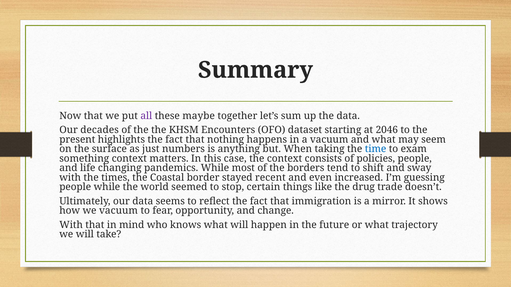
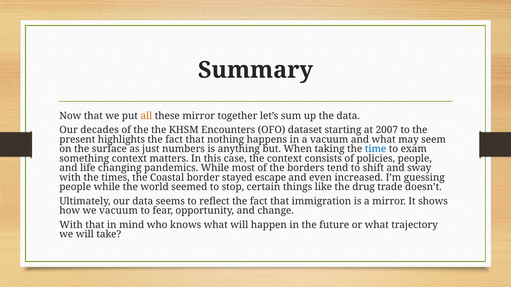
all colour: purple -> orange (146, 116)
these maybe: maybe -> mirror (199, 116)
2046: 2046 -> 2007 (387, 130)
recent: recent -> escape (270, 178)
